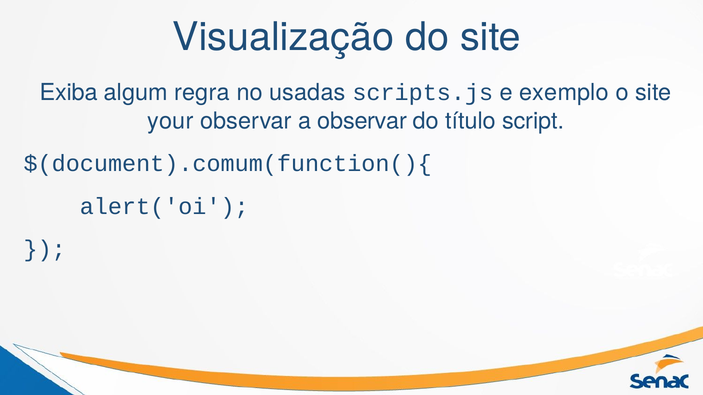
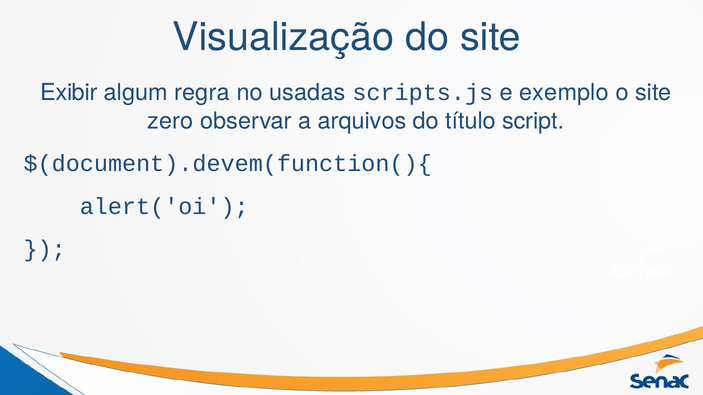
Exiba: Exiba -> Exibir (69, 93)
your: your -> zero (170, 121)
a observar: observar -> arquivos (362, 121)
$(document).comum(function(){: $(document).comum(function(){ -> $(document).devem(function(){ (228, 164)
